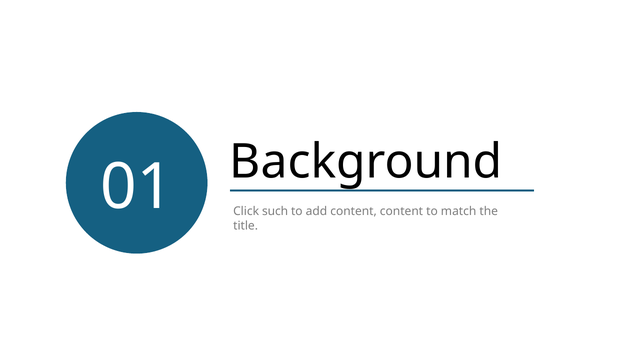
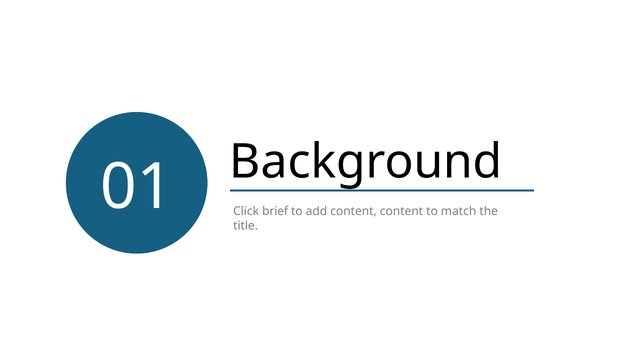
such: such -> brief (275, 212)
